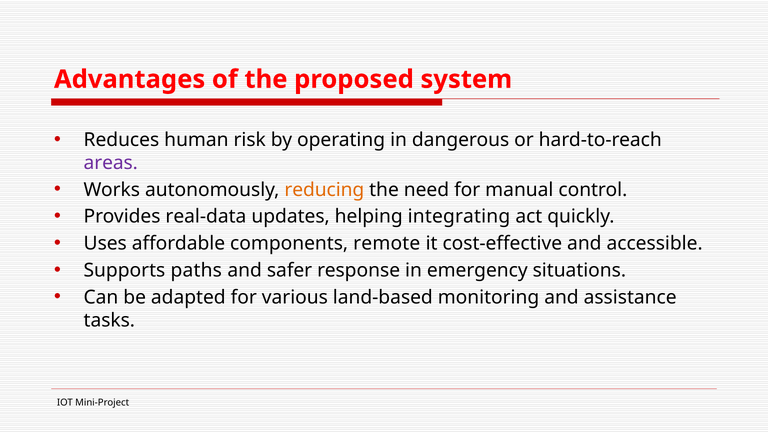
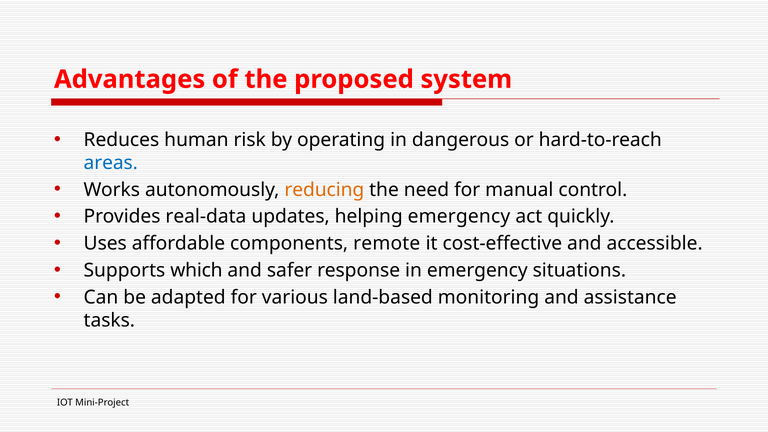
areas colour: purple -> blue (111, 163)
helping integrating: integrating -> emergency (459, 217)
paths: paths -> which (196, 270)
